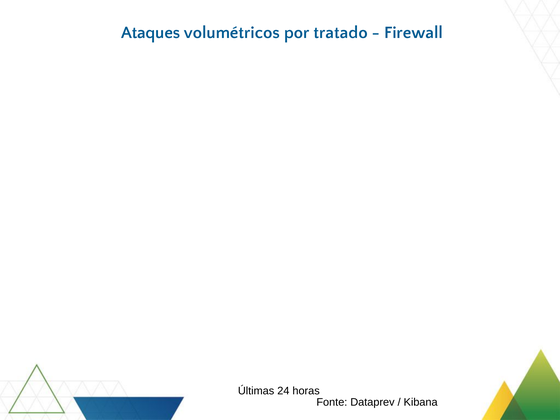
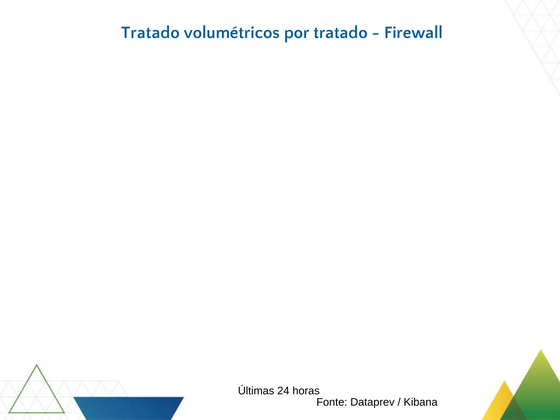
Ataques: Ataques -> Tratado (151, 32)
